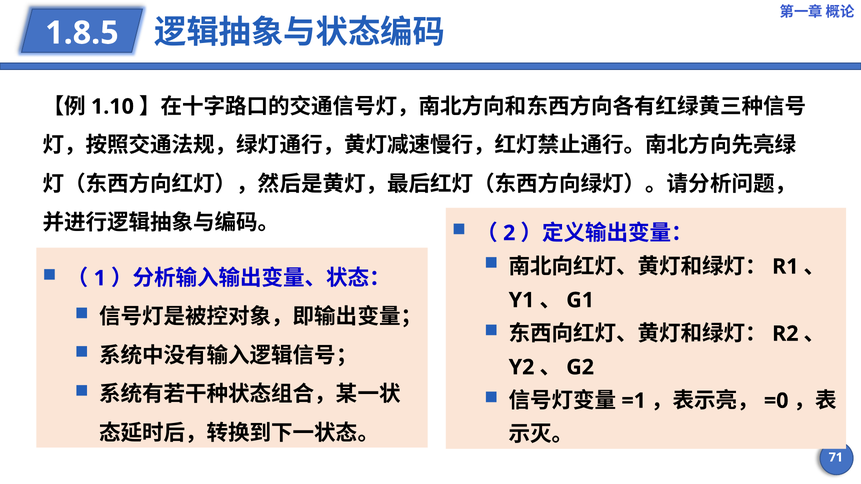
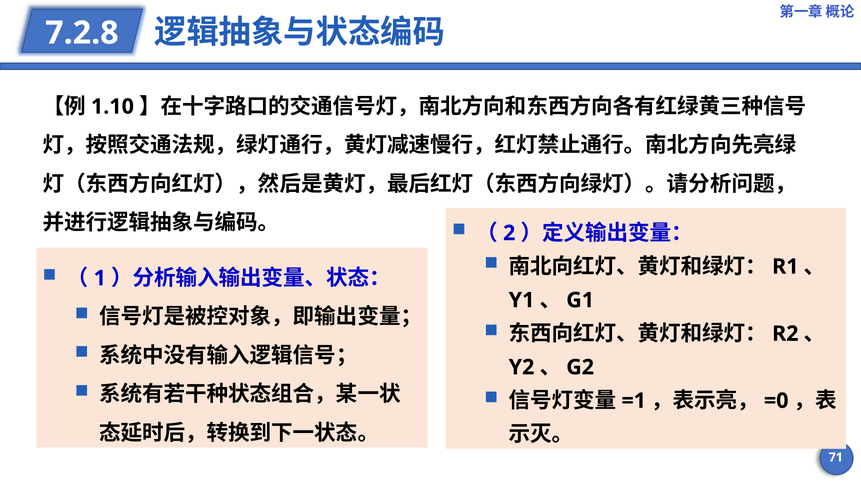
1.8.5: 1.8.5 -> 7.2.8 (82, 33)
